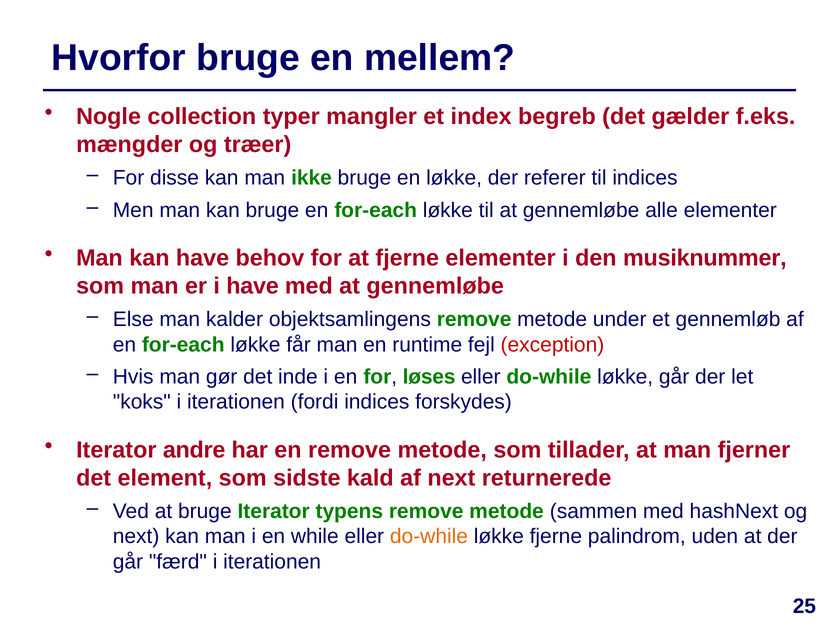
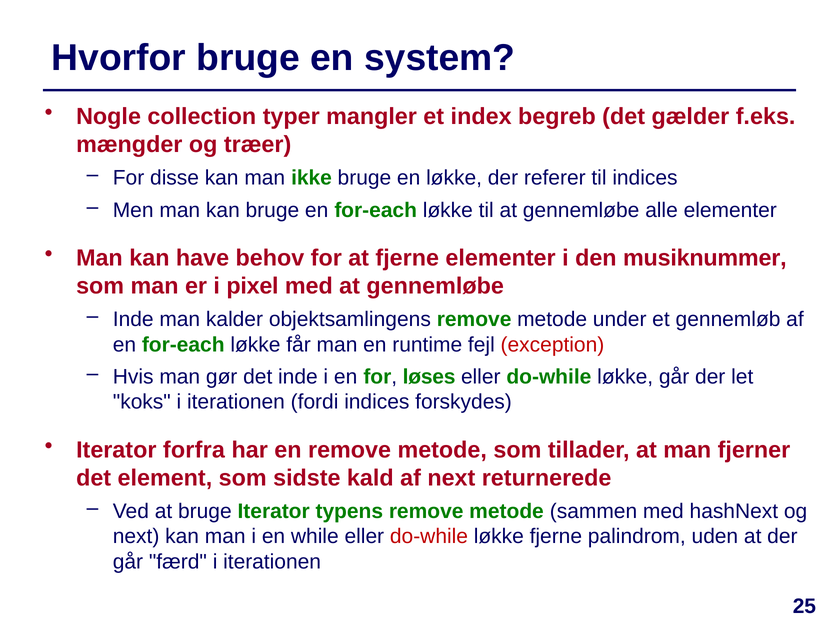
mellem: mellem -> system (440, 58)
i have: have -> pixel (253, 286)
Else: Else -> Inde (133, 319)
andre: andre -> forfra (194, 449)
do-while colour: orange -> red (429, 536)
